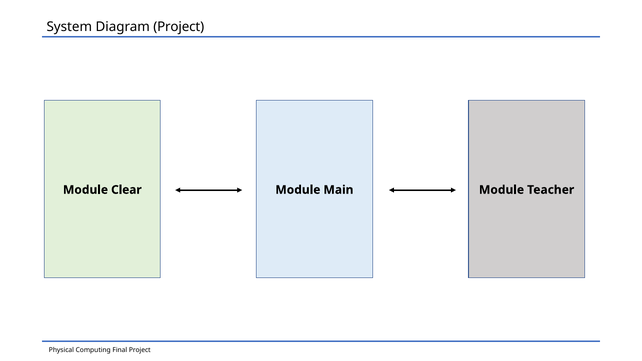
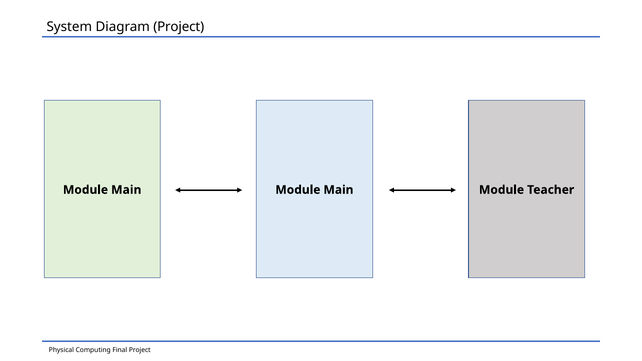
Clear: Clear -> Main (126, 190)
